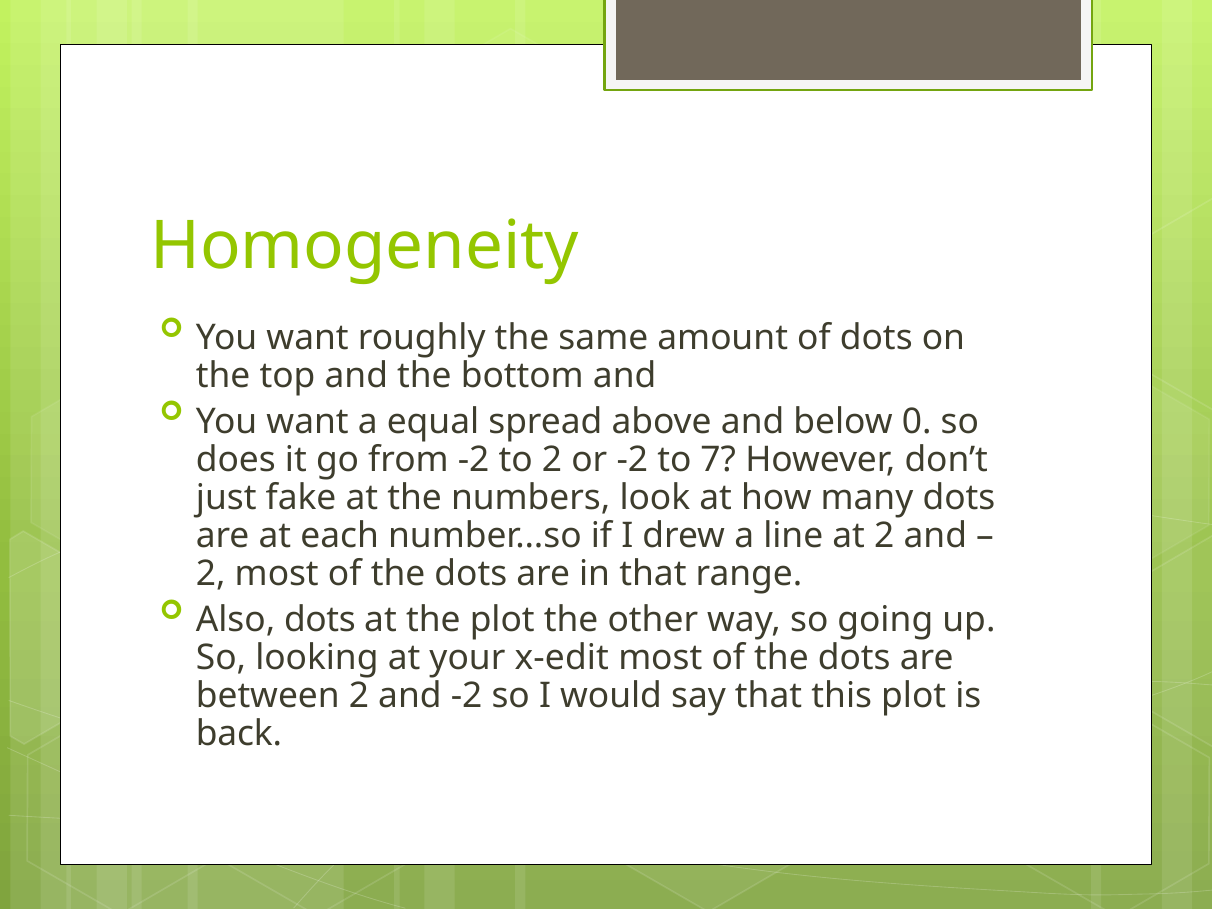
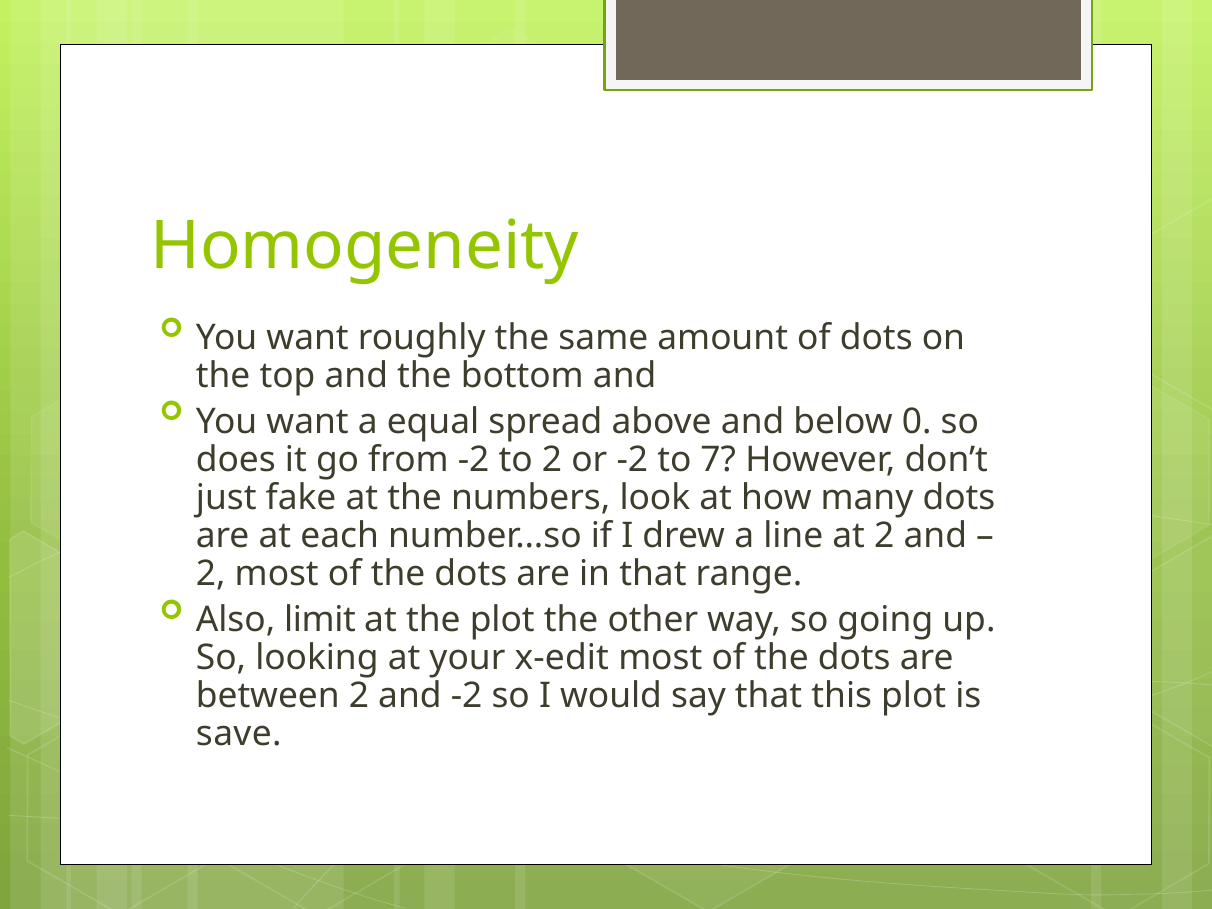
Also dots: dots -> limit (320, 619)
back: back -> save (239, 734)
